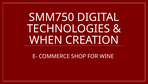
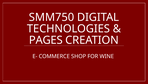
WHEN: WHEN -> PAGES (46, 40)
